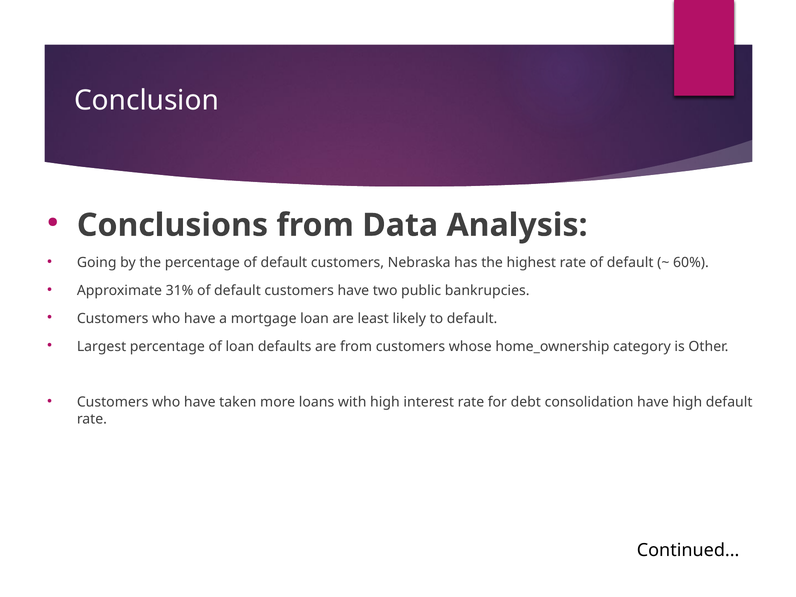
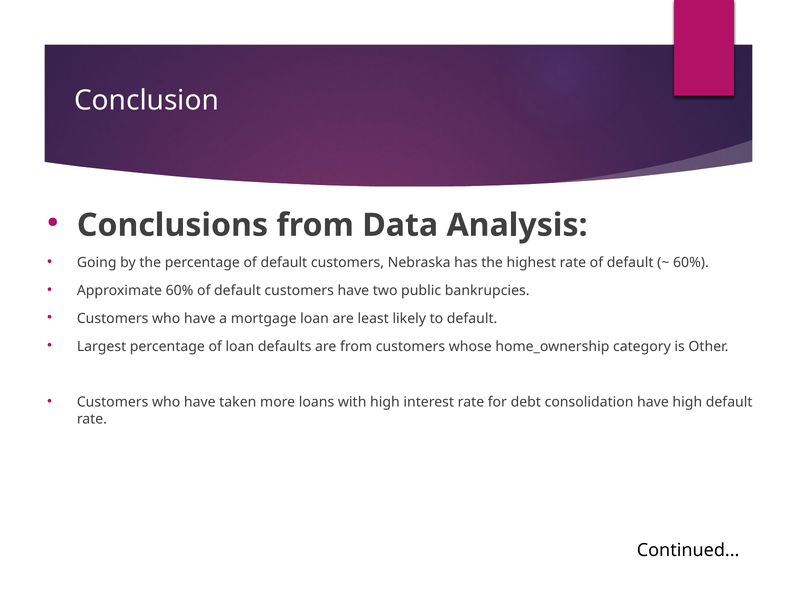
Approximate 31%: 31% -> 60% (180, 291)
